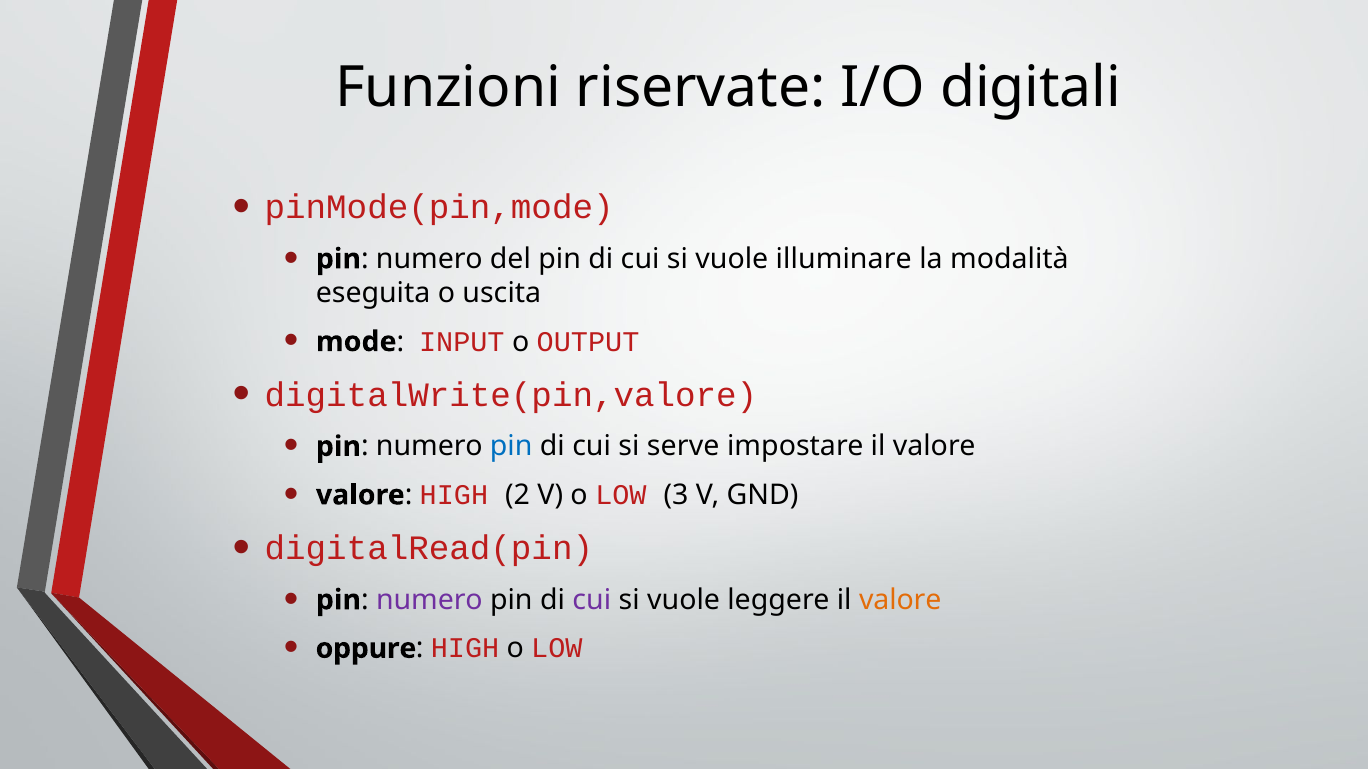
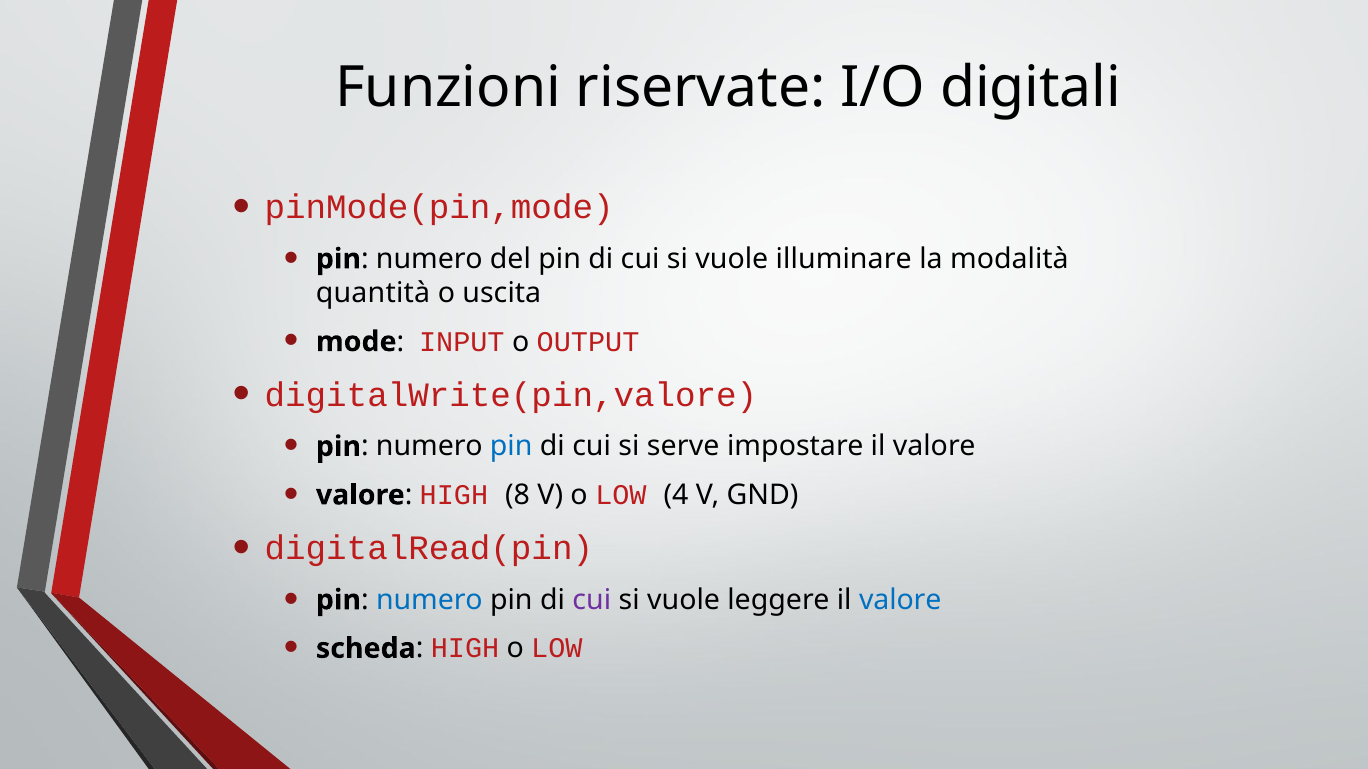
eseguita: eseguita -> quantità (373, 293)
2: 2 -> 8 (518, 495)
3: 3 -> 4 (676, 495)
numero colour: purple -> blue (429, 600)
valore colour: orange -> blue (900, 600)
oppure: oppure -> scheda (366, 649)
